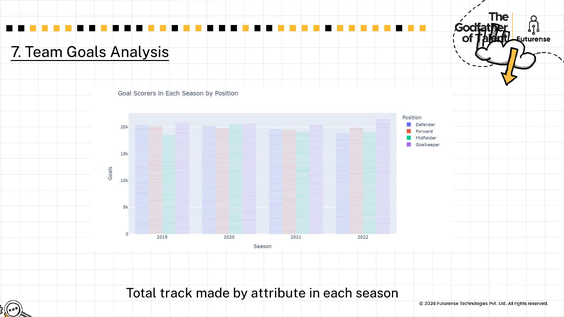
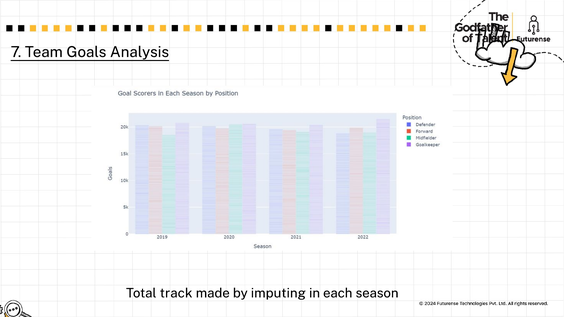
attribute: attribute -> imputing (278, 293)
